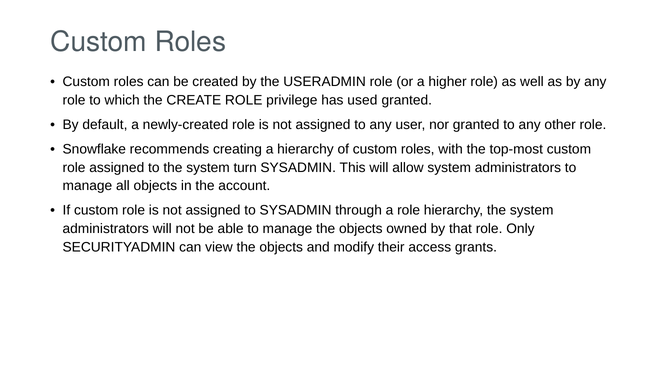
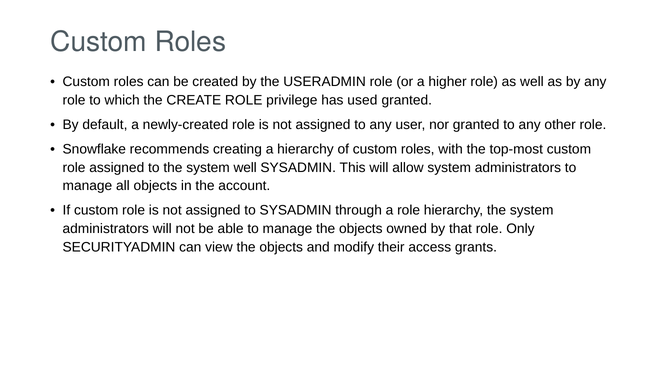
system turn: turn -> well (245, 168)
